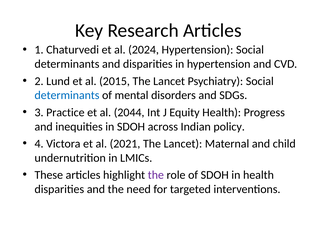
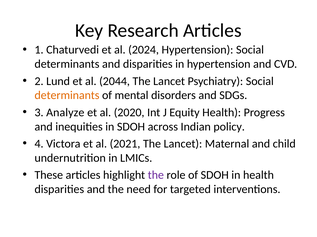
2015: 2015 -> 2044 (115, 81)
determinants colour: blue -> orange (67, 96)
Practice: Practice -> Analyze (65, 113)
2044: 2044 -> 2020 (129, 113)
